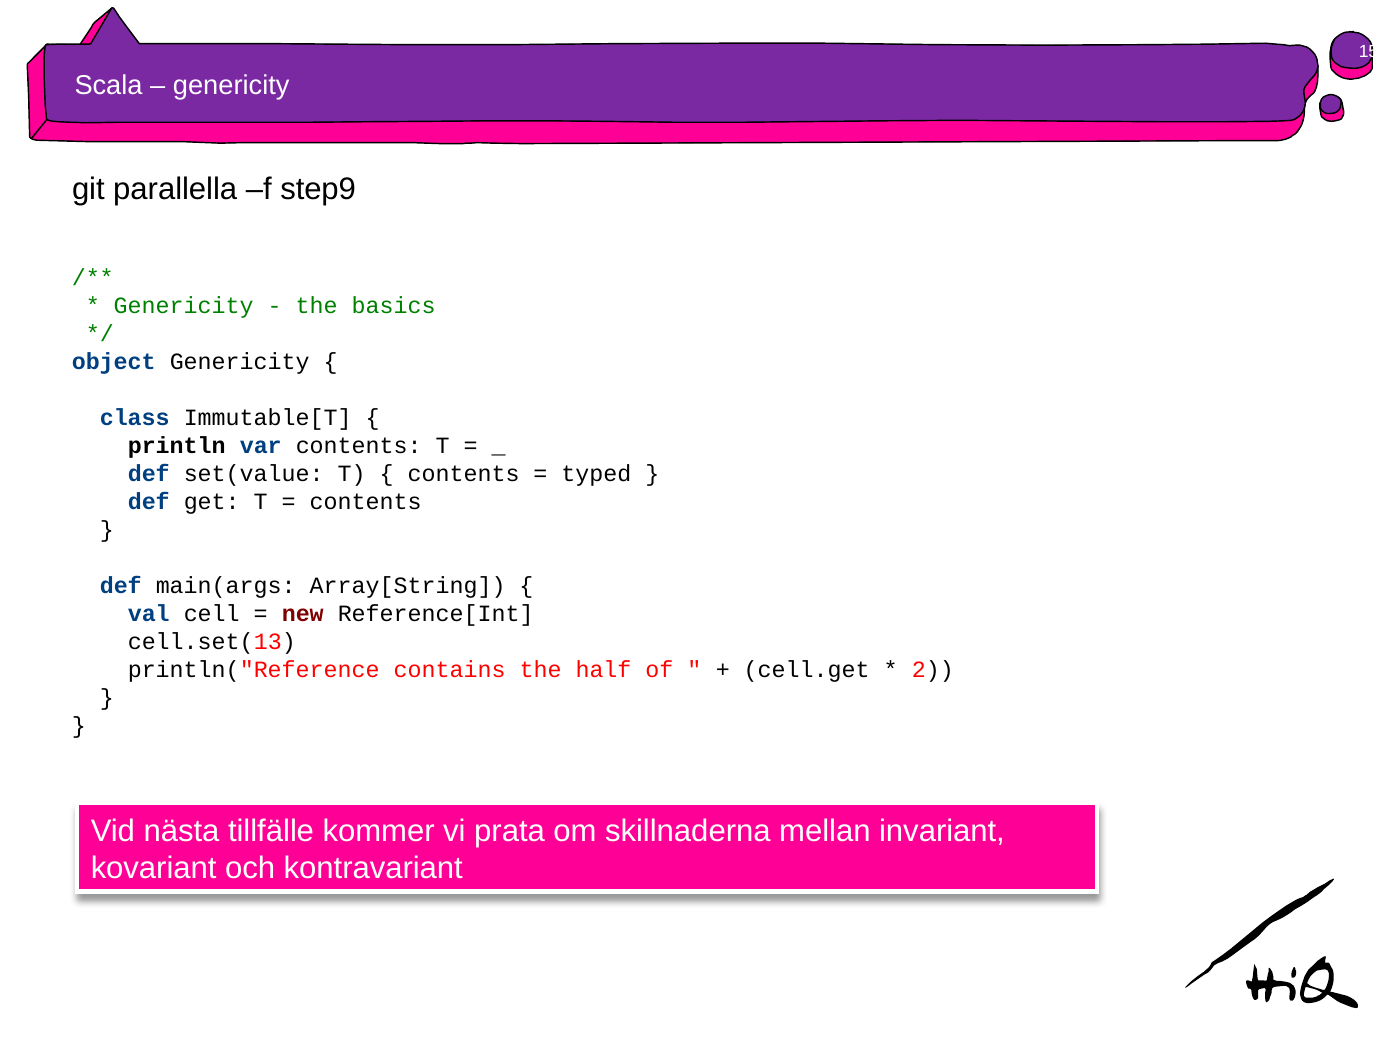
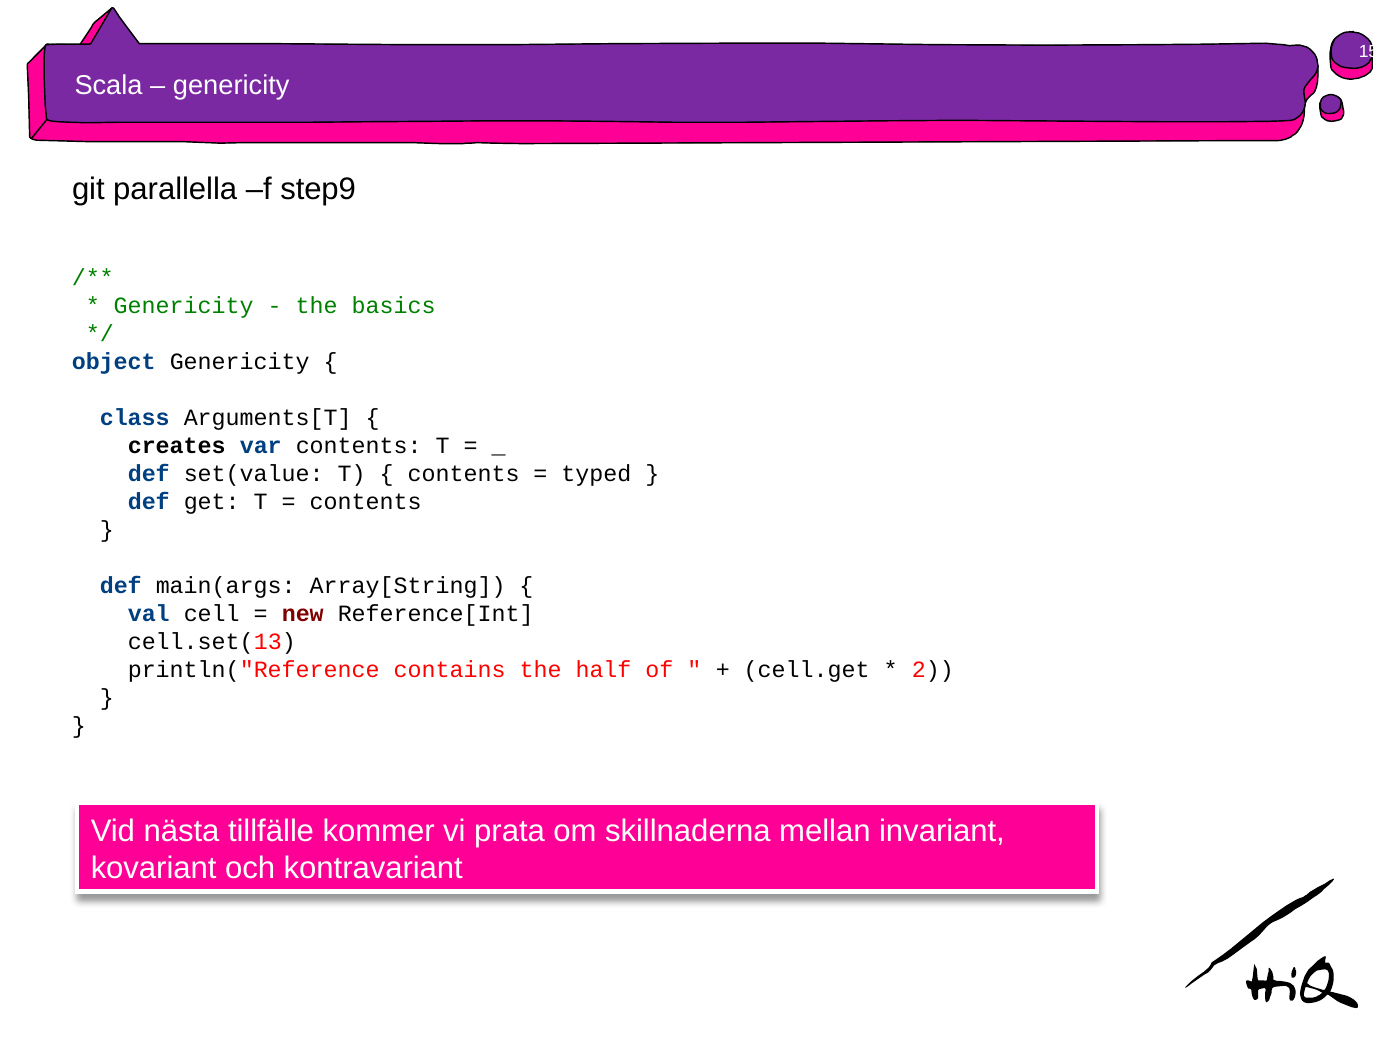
Immutable[T: Immutable[T -> Arguments[T (268, 417)
println: println -> creates (177, 445)
